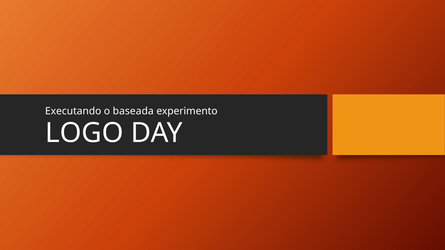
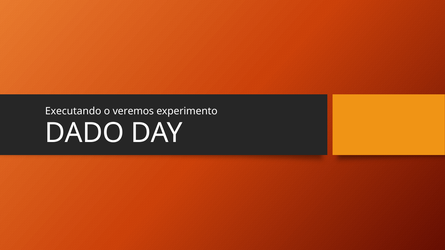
baseada: baseada -> veremos (133, 111)
LOGO: LOGO -> DADO (85, 133)
